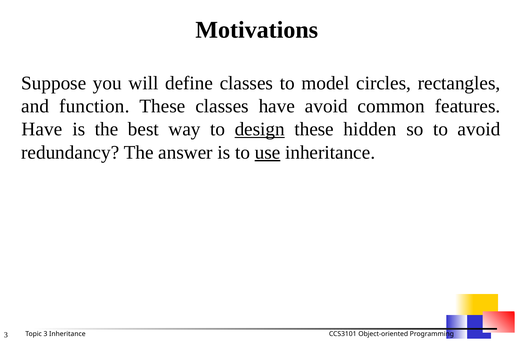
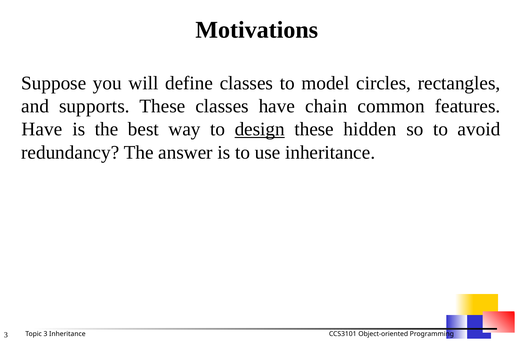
function: function -> supports (94, 106)
have avoid: avoid -> chain (326, 106)
use underline: present -> none (268, 152)
